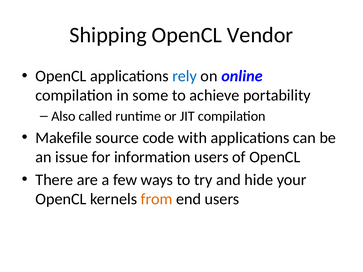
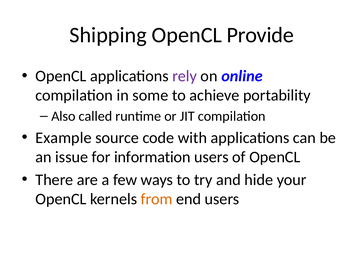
Vendor: Vendor -> Provide (260, 35)
rely colour: blue -> purple (185, 76)
Makefile: Makefile -> Example (64, 138)
